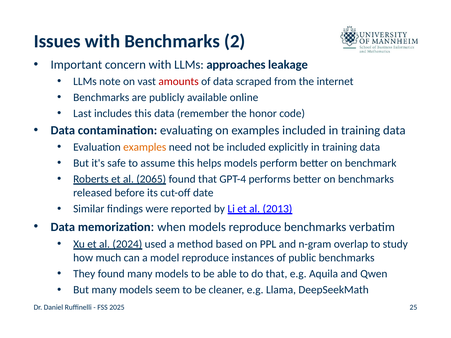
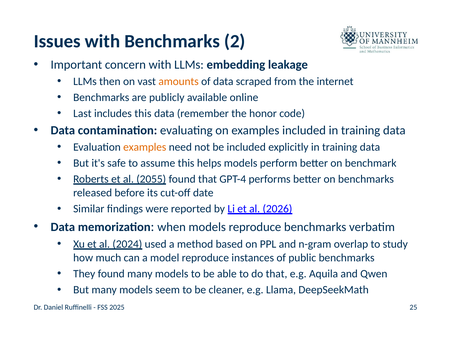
approaches: approaches -> embedding (236, 65)
note: note -> then (110, 81)
amounts colour: red -> orange (179, 81)
2065: 2065 -> 2055 (151, 179)
2013: 2013 -> 2026 (277, 209)
